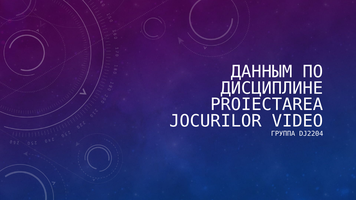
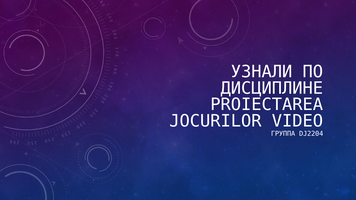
ДАННЫМ: ДАННЫМ -> УЗНАЛИ (262, 72)
